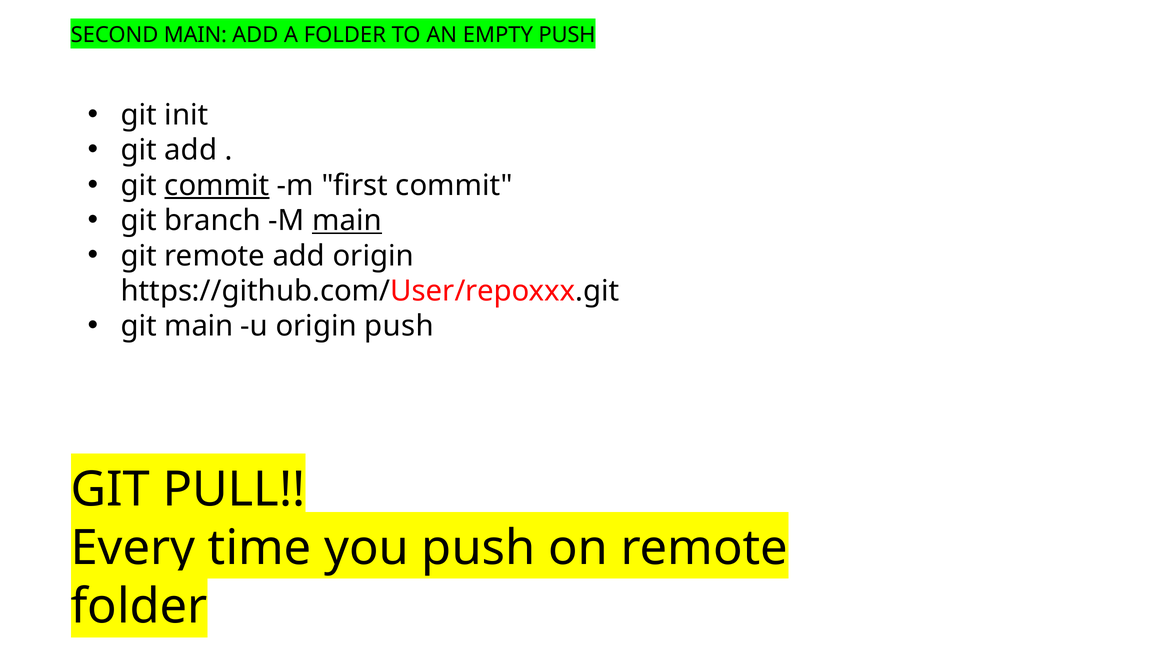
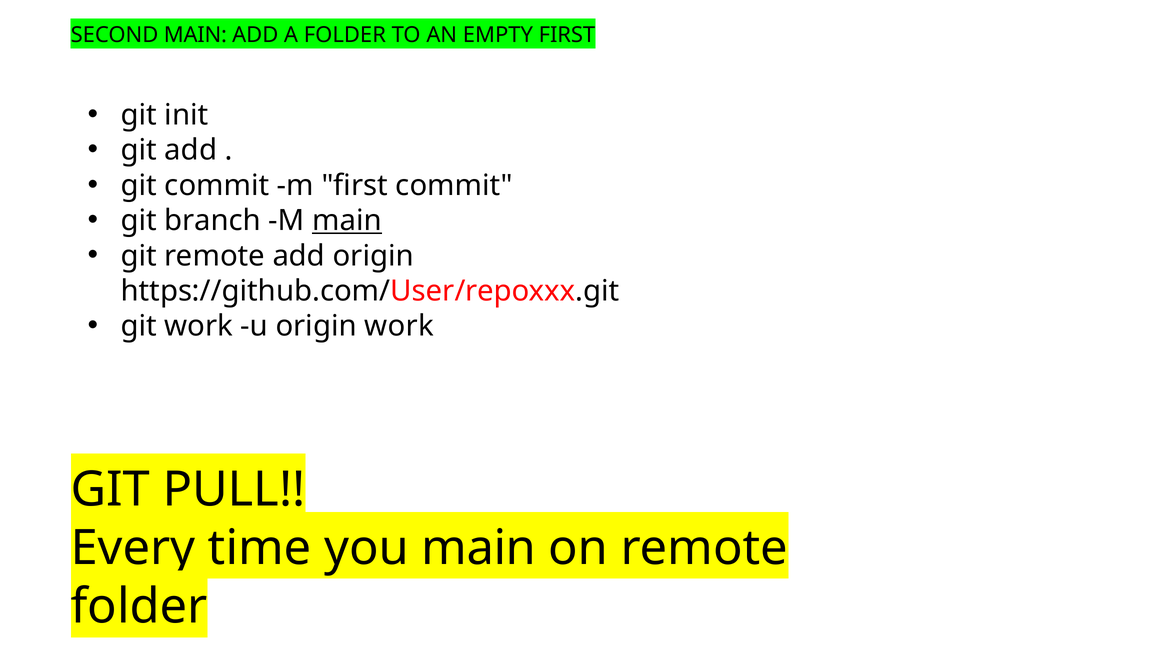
EMPTY PUSH: PUSH -> FIRST (567, 35)
commit underline: present -> none (217, 186)
git main: main -> work (199, 326)
origin push: push -> work (399, 326)
you push: push -> main (479, 548)
